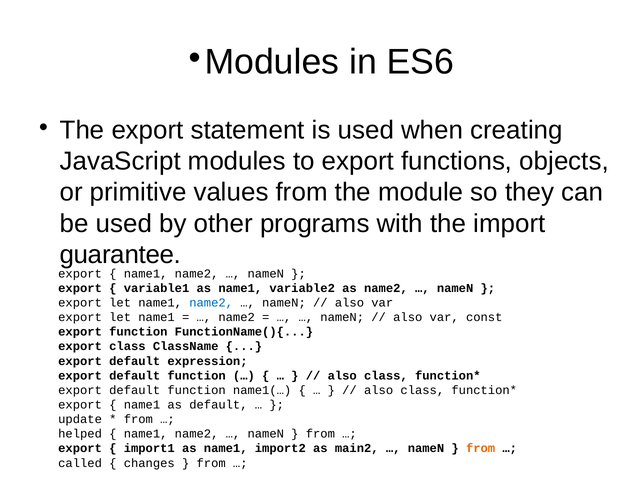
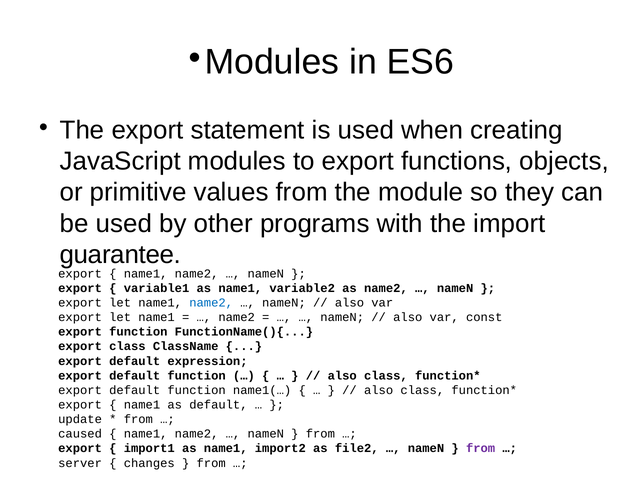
helped: helped -> caused (80, 434)
main2: main2 -> file2 (357, 449)
from colour: orange -> purple (481, 449)
called: called -> server (80, 463)
